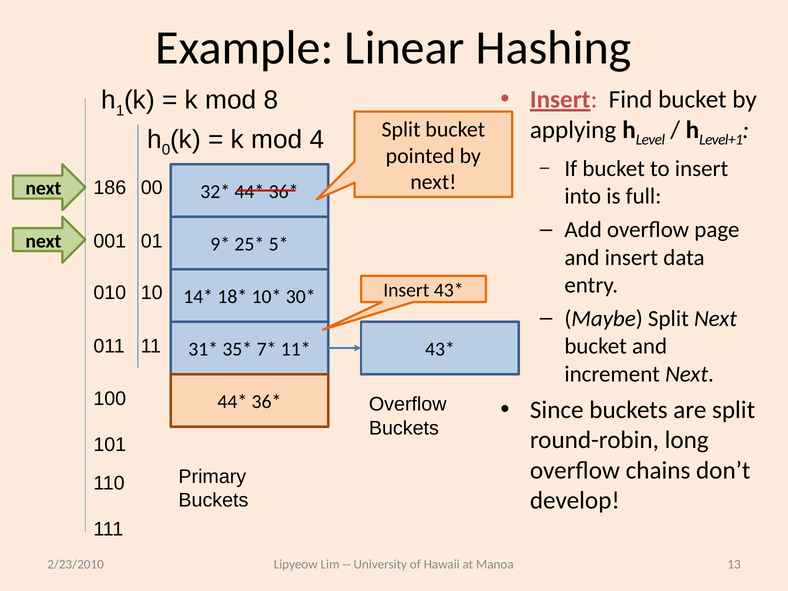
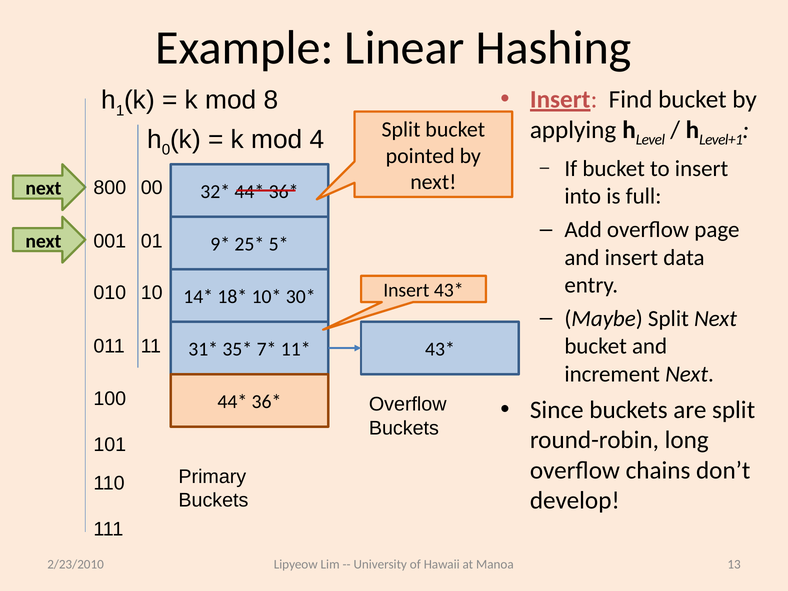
186: 186 -> 800 (110, 188)
